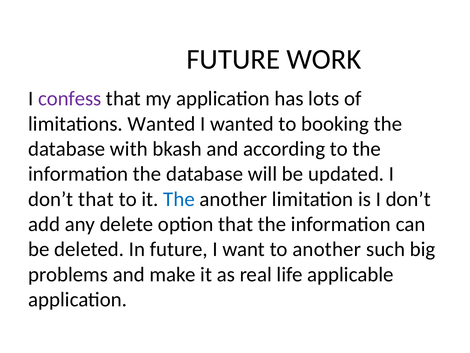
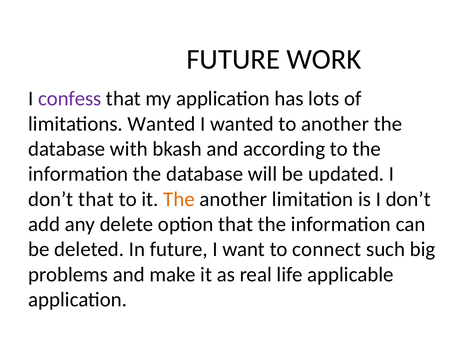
to booking: booking -> another (335, 124)
The colour: blue -> orange (179, 199)
to another: another -> connect (327, 249)
